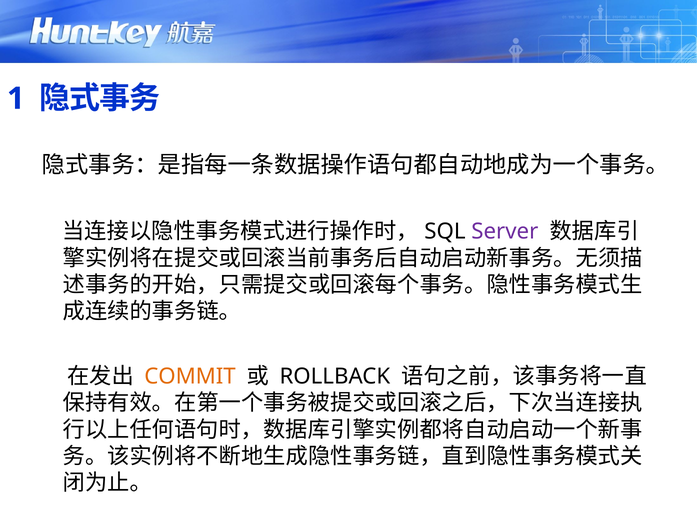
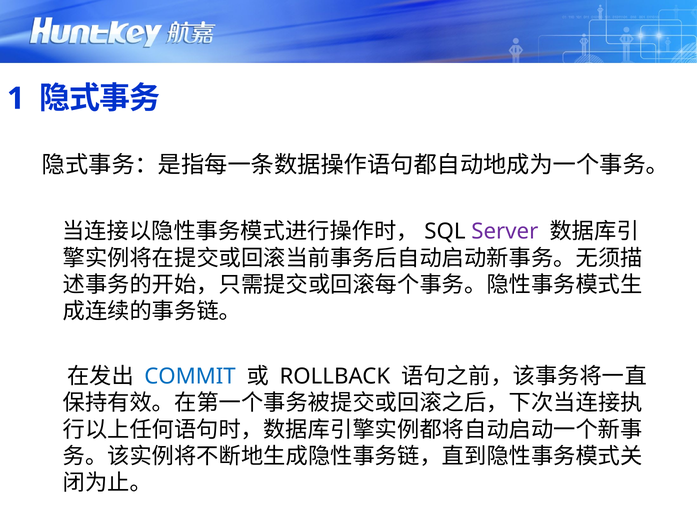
COMMIT colour: orange -> blue (190, 377)
